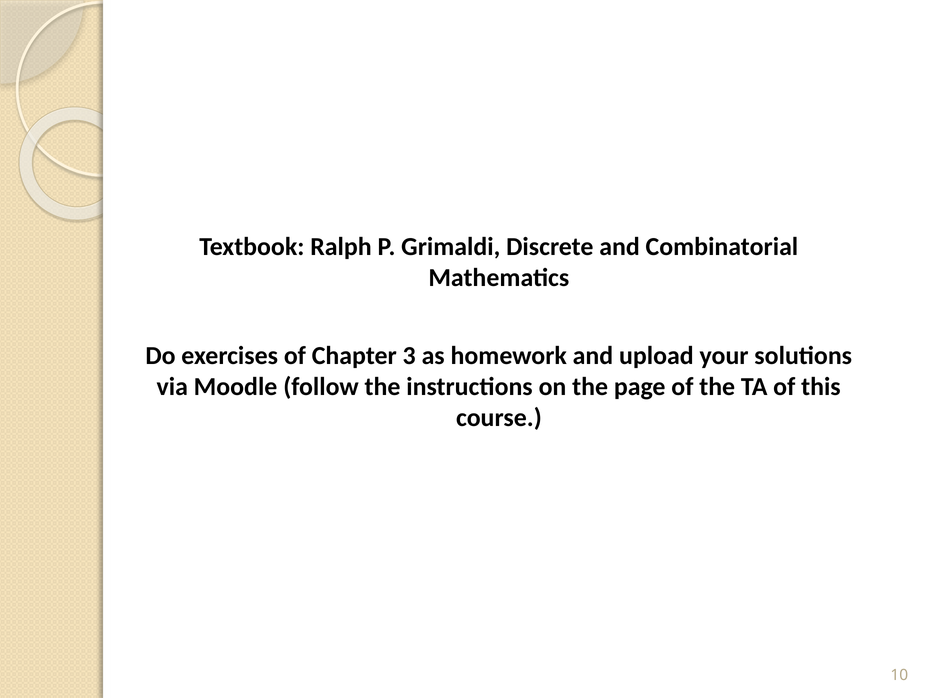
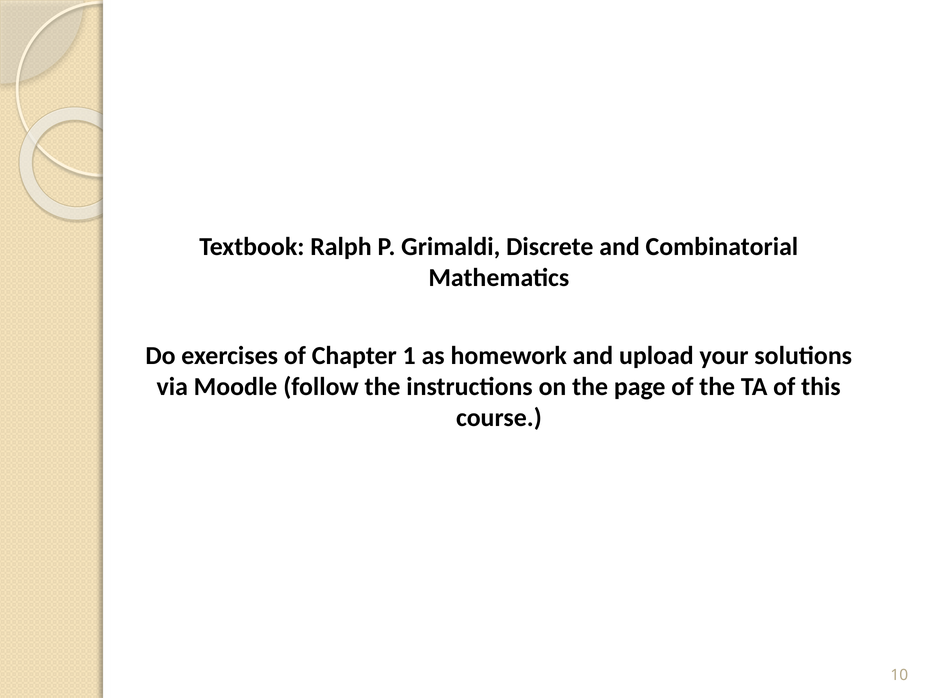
3: 3 -> 1 (409, 355)
